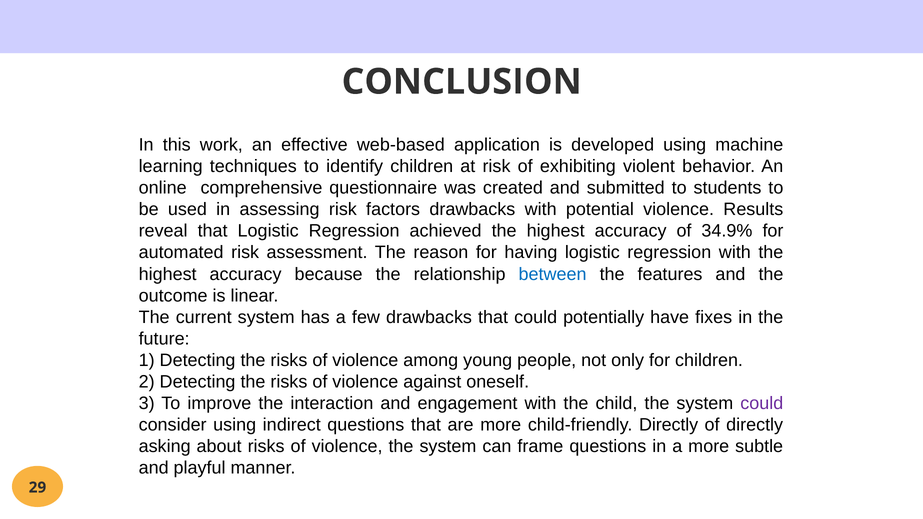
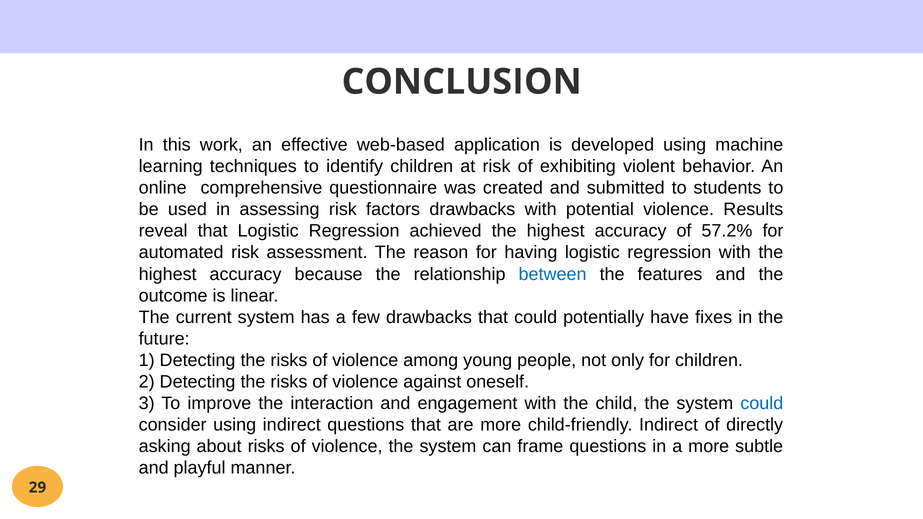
34.9%: 34.9% -> 57.2% (727, 231)
could colour: purple -> blue (762, 404)
child-friendly Directly: Directly -> Indirect (669, 425)
